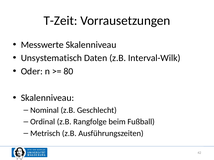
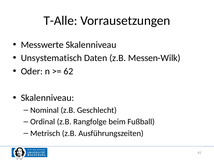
T-Zeit: T-Zeit -> T-Alle (60, 21)
Interval-Wilk: Interval-Wilk -> Messen-Wilk (154, 58)
80: 80 -> 62 (68, 72)
